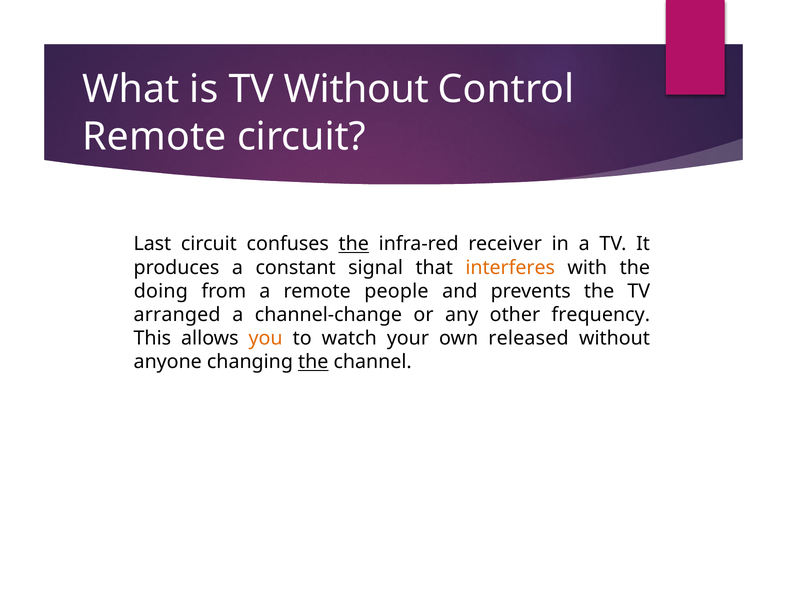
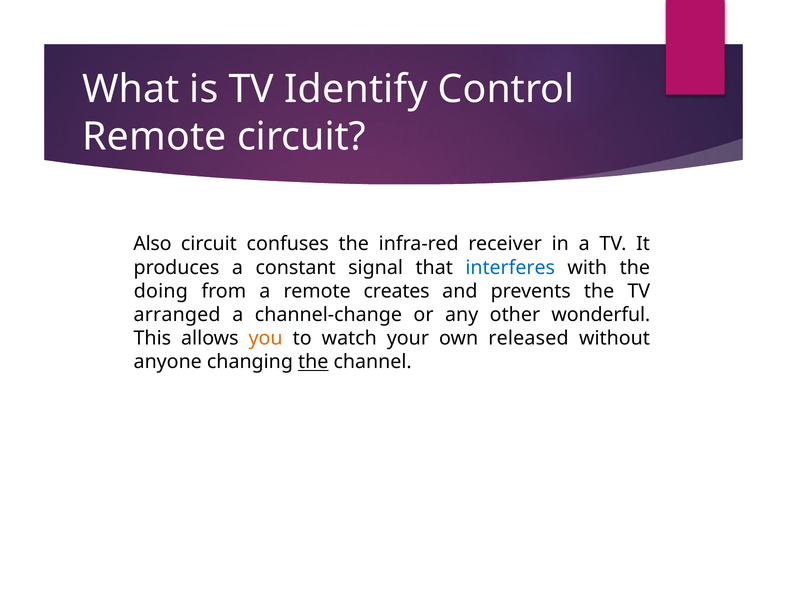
TV Without: Without -> Identify (356, 89)
Last: Last -> Also (152, 244)
the underline: present -> none (354, 244)
interferes colour: orange -> blue (510, 267)
people: people -> creates (397, 291)
frequency: frequency -> wonderful (601, 315)
